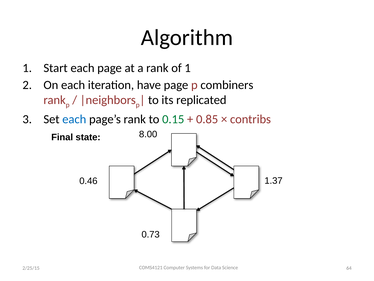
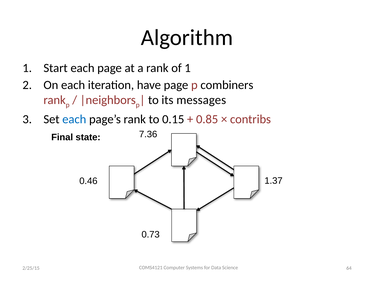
replicated: replicated -> messages (201, 100)
0.15 colour: green -> black (173, 119)
8.00: 8.00 -> 7.36 (148, 134)
